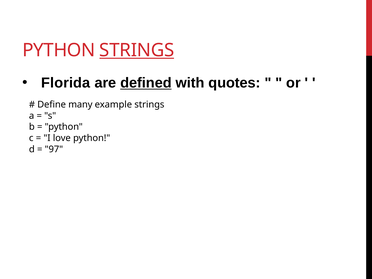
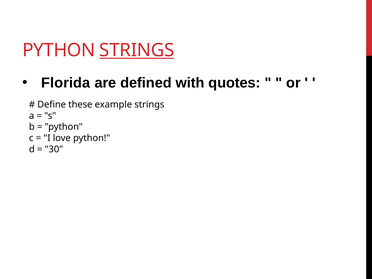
defined underline: present -> none (146, 83)
many: many -> these (80, 105)
97: 97 -> 30 (54, 149)
